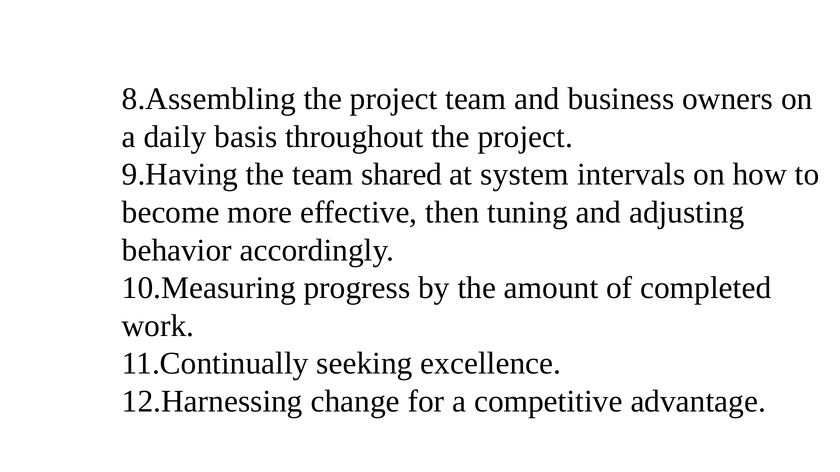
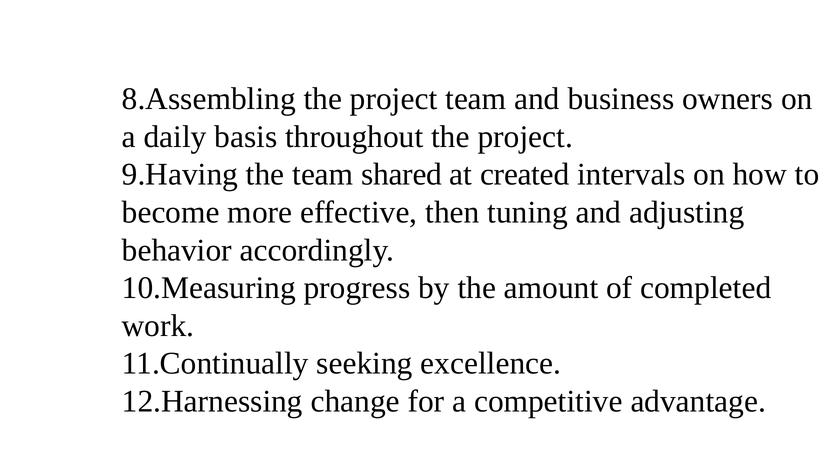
system: system -> created (525, 175)
